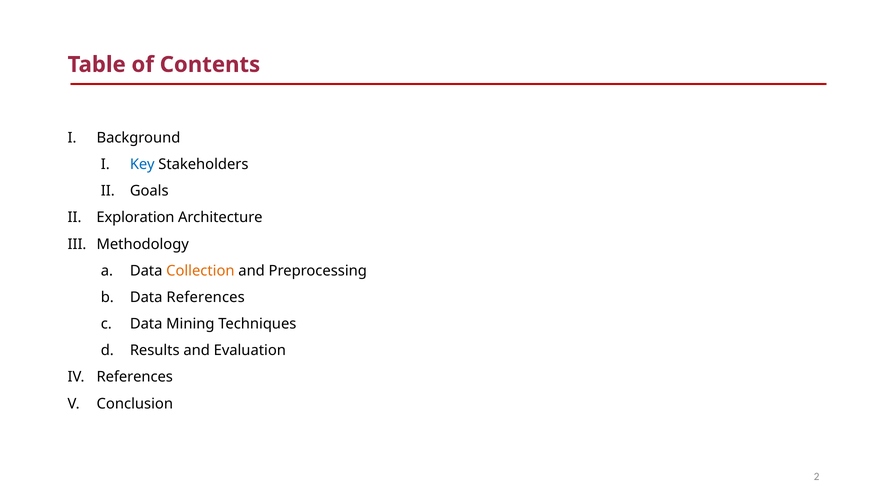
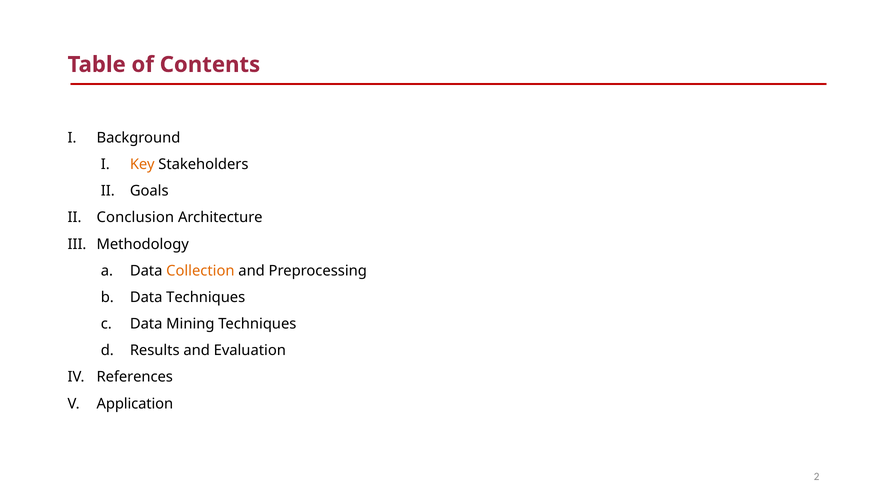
Key colour: blue -> orange (142, 164)
Exploration: Exploration -> Conclusion (135, 218)
Data References: References -> Techniques (206, 297)
Conclusion: Conclusion -> Application (135, 404)
